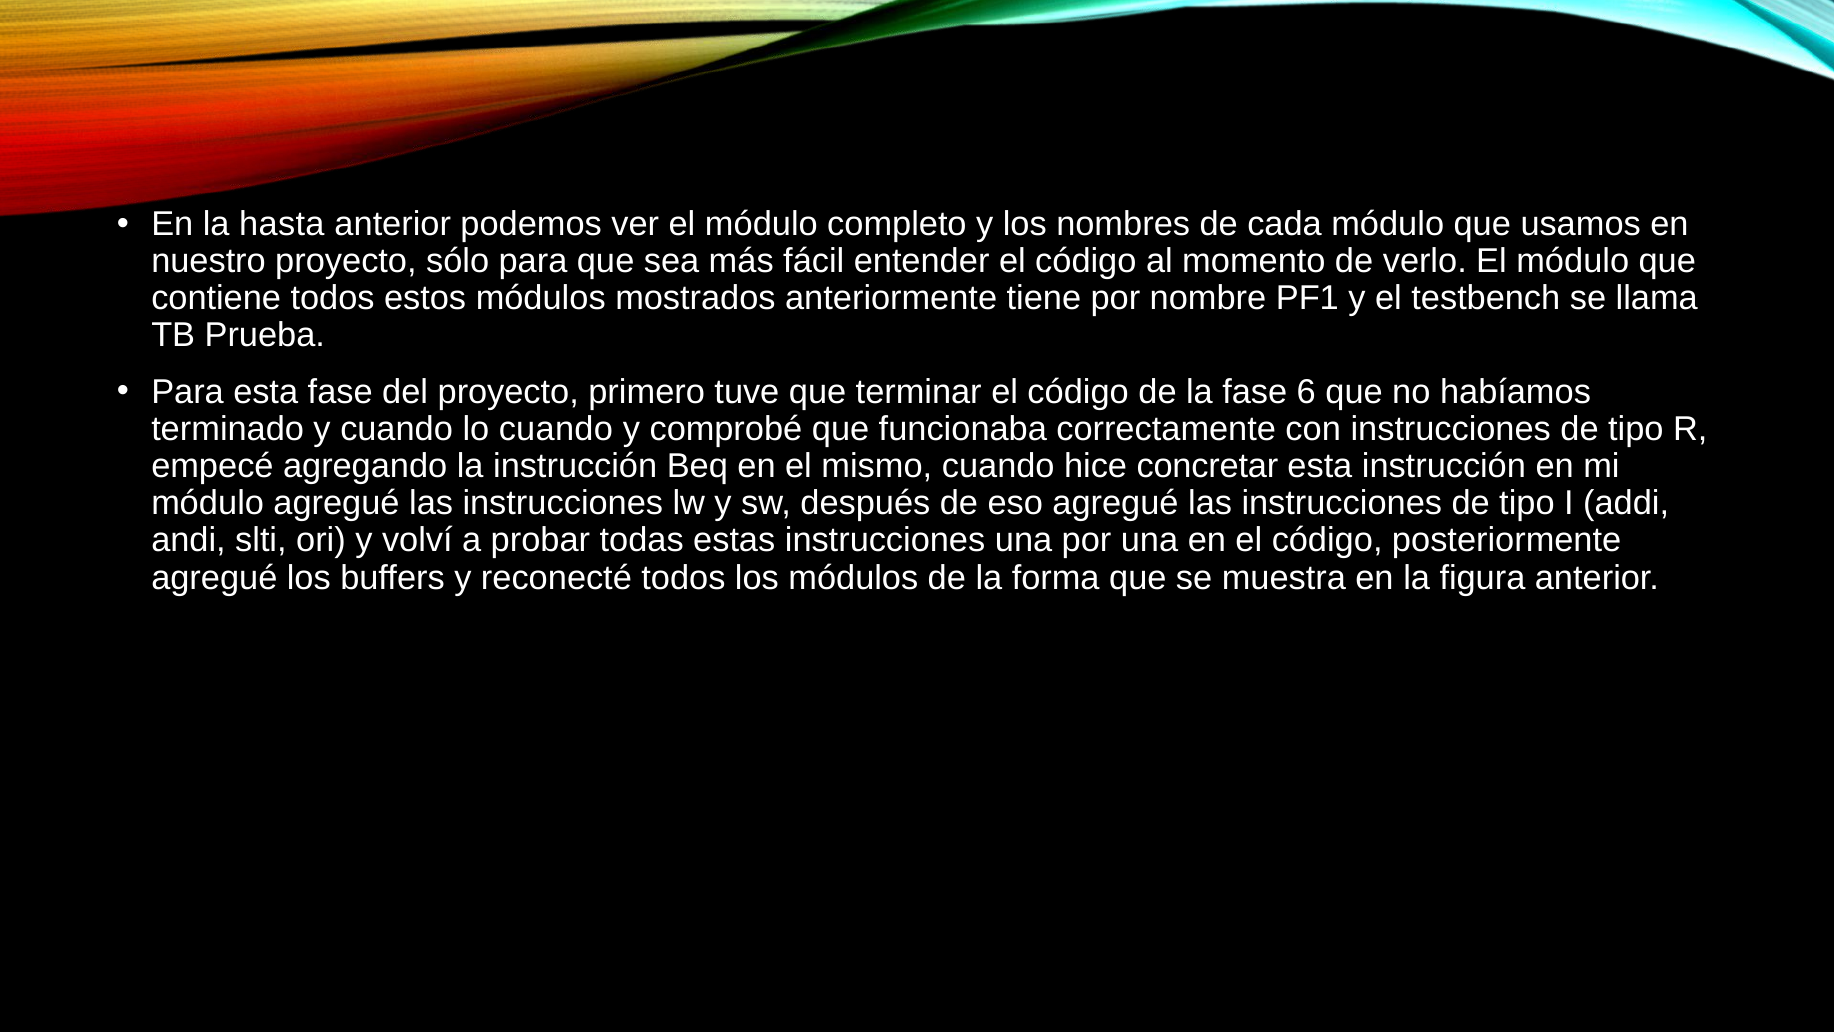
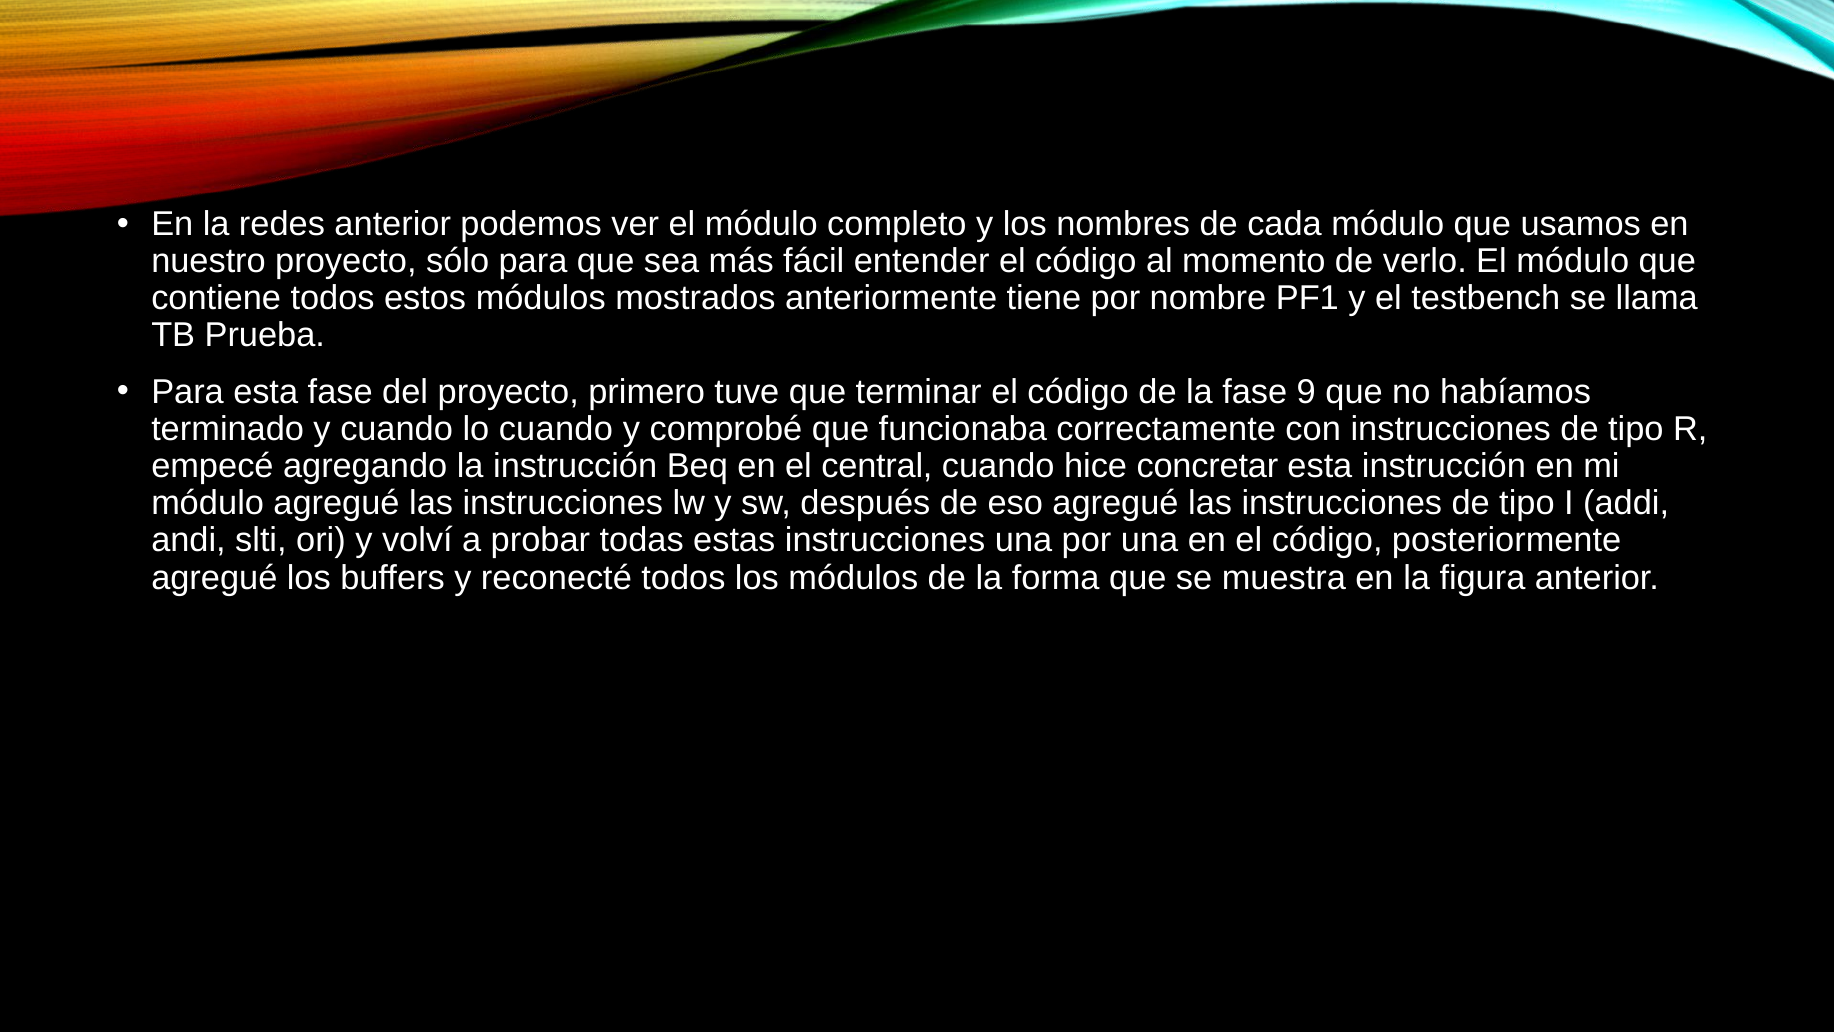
hasta: hasta -> redes (282, 224)
6: 6 -> 9 (1306, 392)
mismo: mismo -> central (877, 466)
